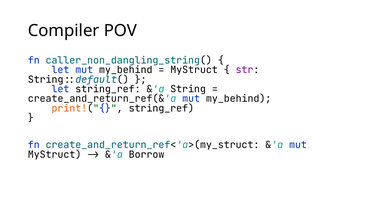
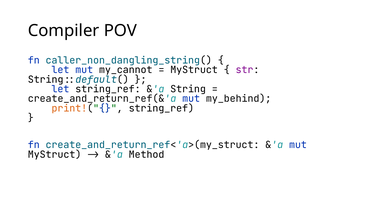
let mut my_behind: my_behind -> my_cannot (126, 70)
Borrow: Borrow -> Method (147, 155)
